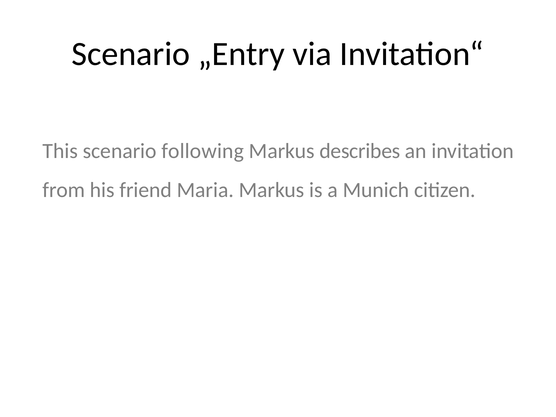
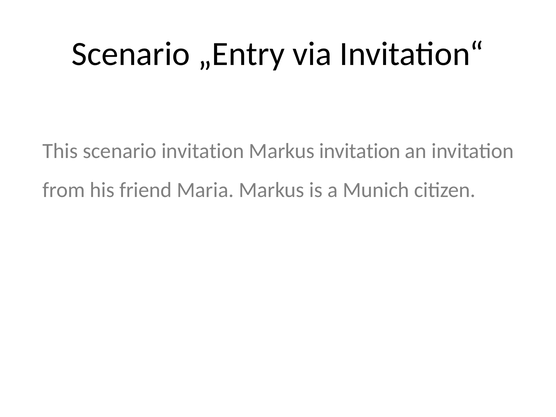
scenario following: following -> invitation (203, 151)
Markus describes: describes -> invitation (360, 151)
